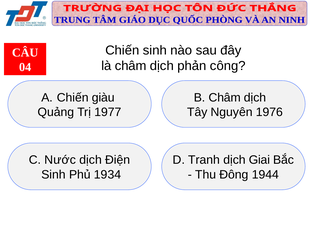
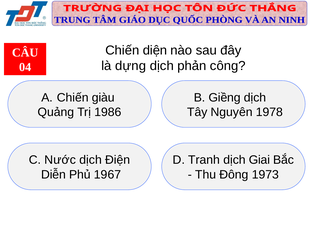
Chiến sinh: sinh -> diện (155, 50)
là châm: châm -> dựng (131, 66)
B Châm: Châm -> Giềng (225, 98)
1977: 1977 -> 1986 (108, 112)
1976: 1976 -> 1978 (269, 112)
Sinh: Sinh -> Diễn (54, 175)
1934: 1934 -> 1967 (108, 175)
1944: 1944 -> 1973 (265, 175)
